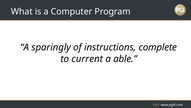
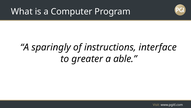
complete: complete -> interface (158, 47)
current: current -> greater (87, 59)
